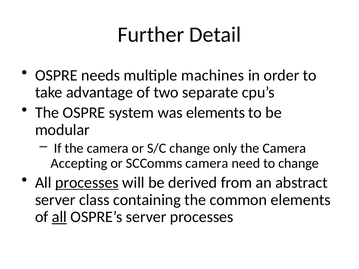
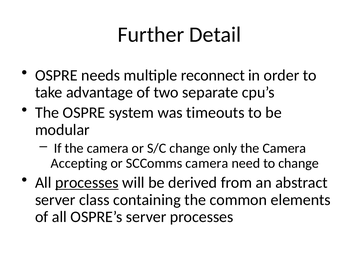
machines: machines -> reconnect (213, 75)
was elements: elements -> timeouts (215, 113)
all underline: present -> none (59, 217)
